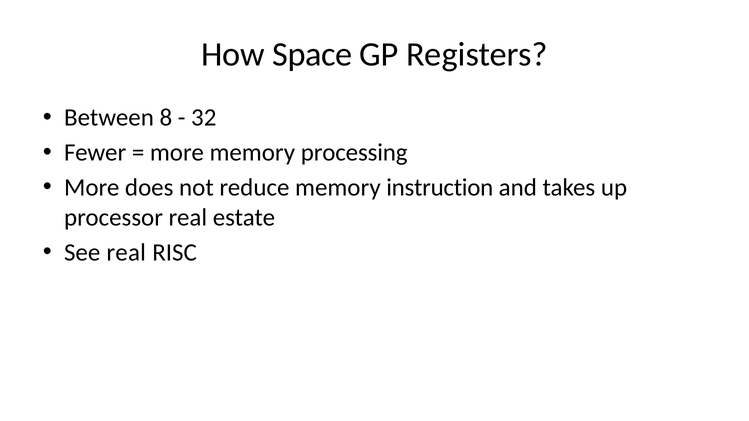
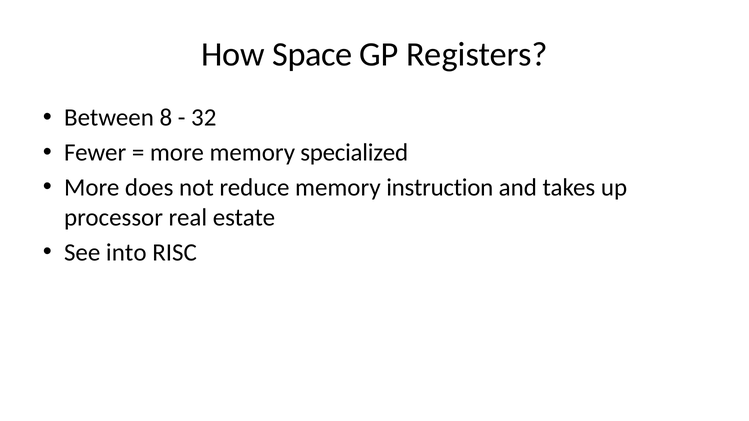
processing: processing -> specialized (354, 153)
See real: real -> into (126, 253)
